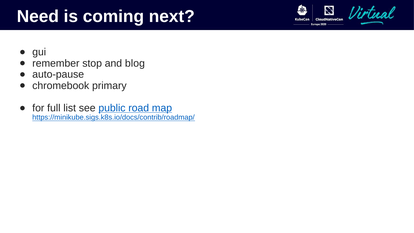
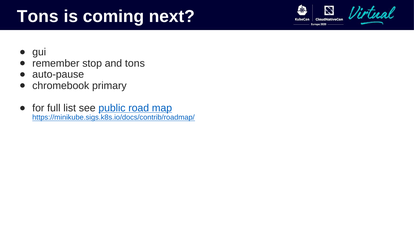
Need: Need -> Tons (38, 17)
and blog: blog -> tons (135, 63)
